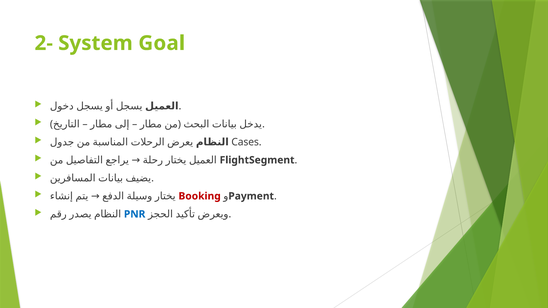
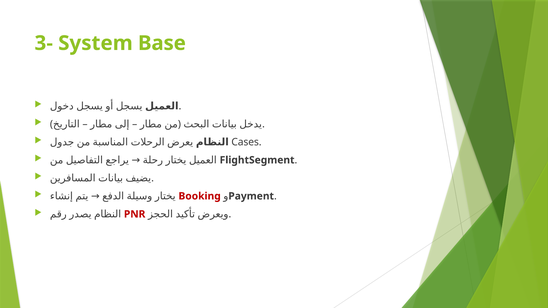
2-: 2- -> 3- (44, 43)
Goal: Goal -> Base (162, 43)
PNR colour: blue -> red (135, 214)
